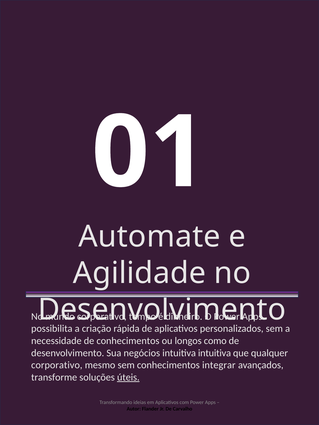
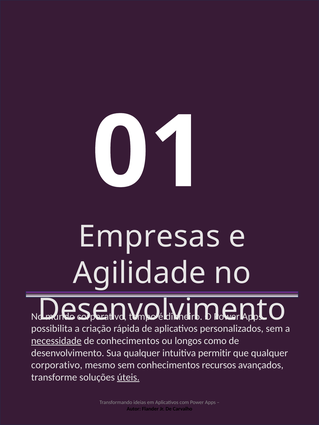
Automate: Automate -> Empresas (149, 237)
necessidade underline: none -> present (56, 341)
Sua negócios: negócios -> qualquer (142, 353)
intuitiva intuitiva: intuitiva -> permitir (215, 353)
integrar: integrar -> recursos (219, 365)
